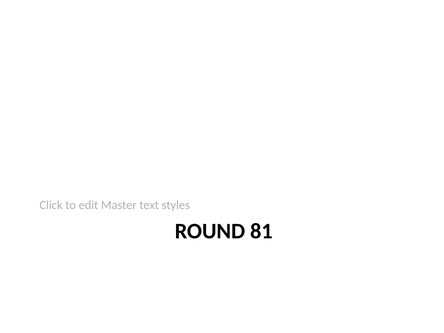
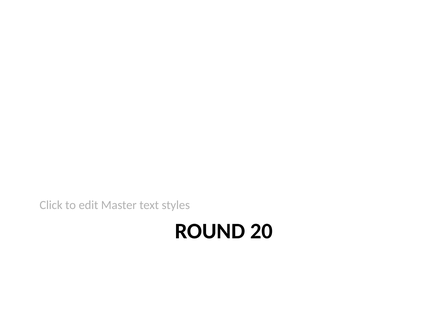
81: 81 -> 20 (261, 231)
